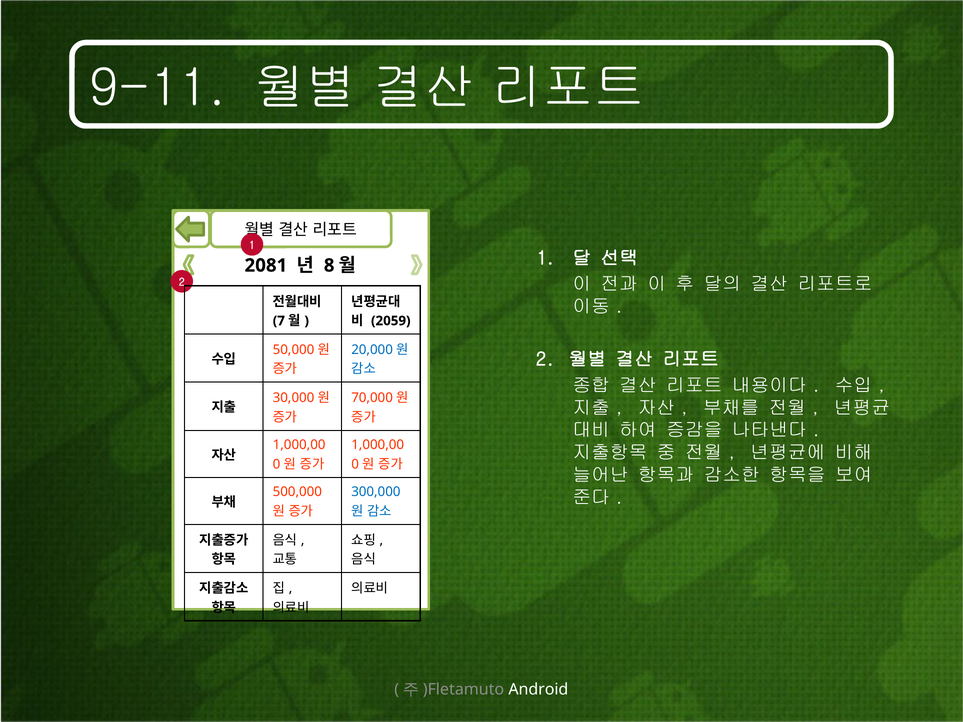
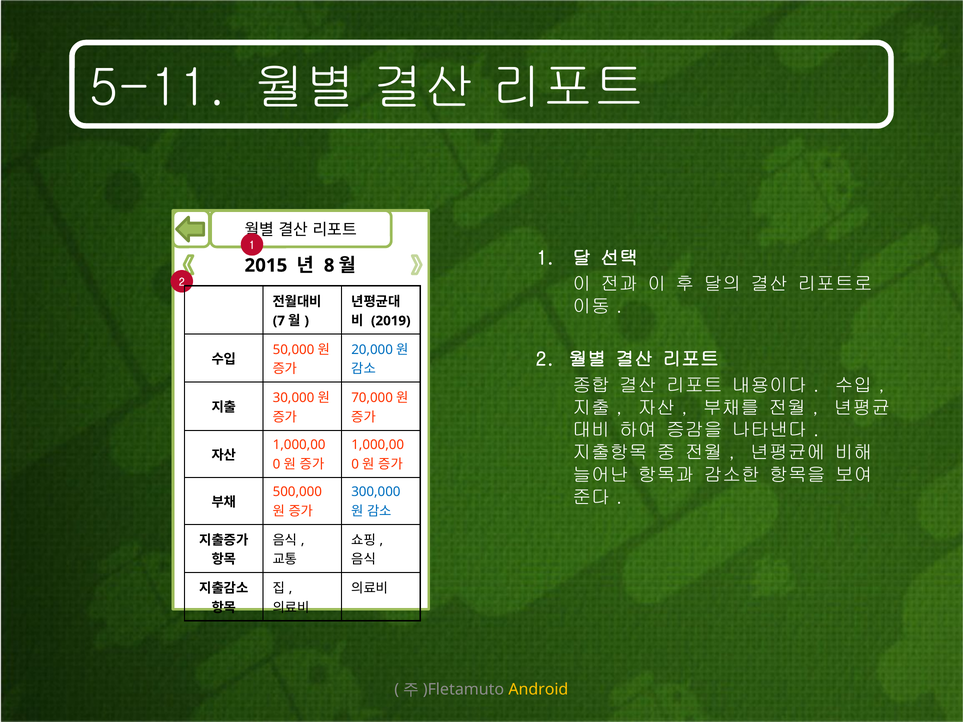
9-11: 9-11 -> 5-11 (157, 88)
2081: 2081 -> 2015 (266, 266)
2059: 2059 -> 2019 (391, 321)
Android colour: white -> yellow (538, 690)
